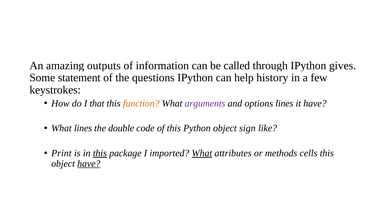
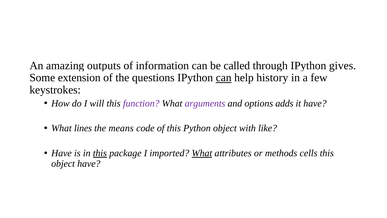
statement: statement -> extension (79, 78)
can underline: none -> present (224, 78)
that: that -> will (97, 103)
function colour: orange -> purple (141, 103)
options lines: lines -> adds (284, 103)
double: double -> means (121, 128)
sign: sign -> with (247, 128)
Print: Print -> Have (61, 153)
have underline: present -> none (89, 163)
